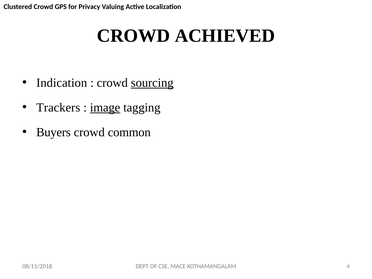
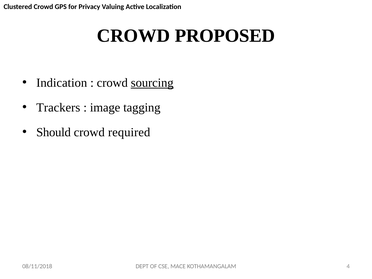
ACHIEVED: ACHIEVED -> PROPOSED (225, 36)
image underline: present -> none (105, 108)
Buyers: Buyers -> Should (54, 132)
common: common -> required (129, 132)
